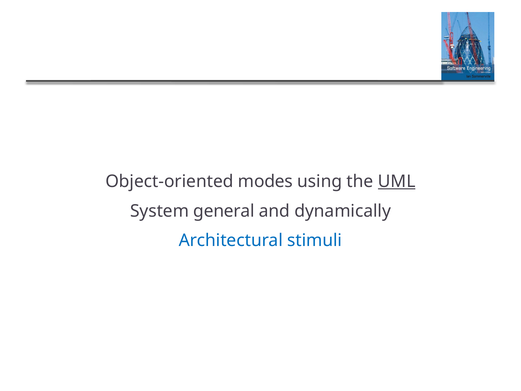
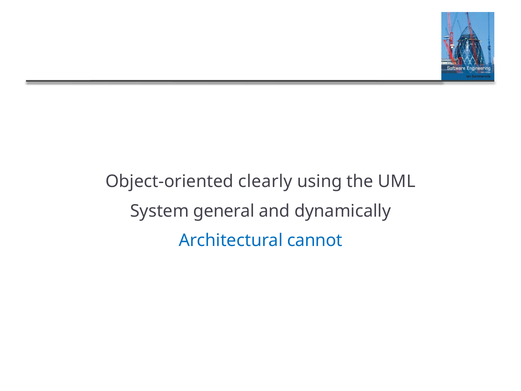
modes: modes -> clearly (265, 181)
UML underline: present -> none (397, 181)
stimuli: stimuli -> cannot (315, 240)
